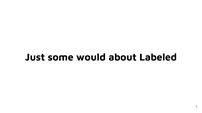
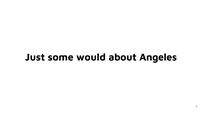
Labeled: Labeled -> Angeles (158, 58)
